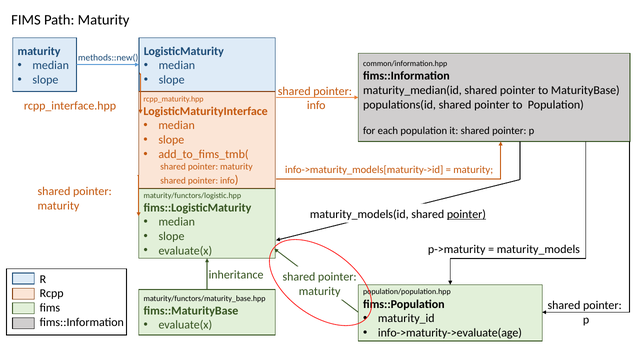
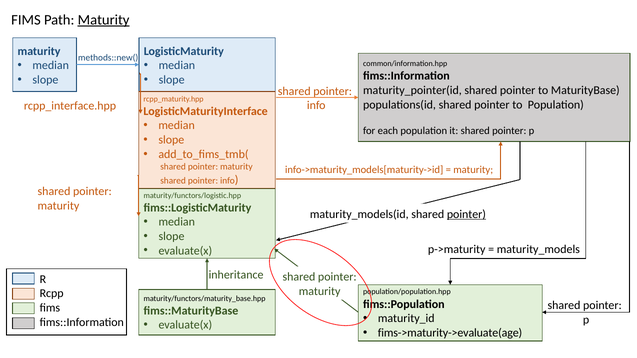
Maturity underline: none -> present (104, 20)
maturity_median(id: maturity_median(id -> maturity_pointer(id (412, 90)
info->maturity->evaluate(age: info->maturity->evaluate(age -> fims->maturity->evaluate(age (450, 333)
